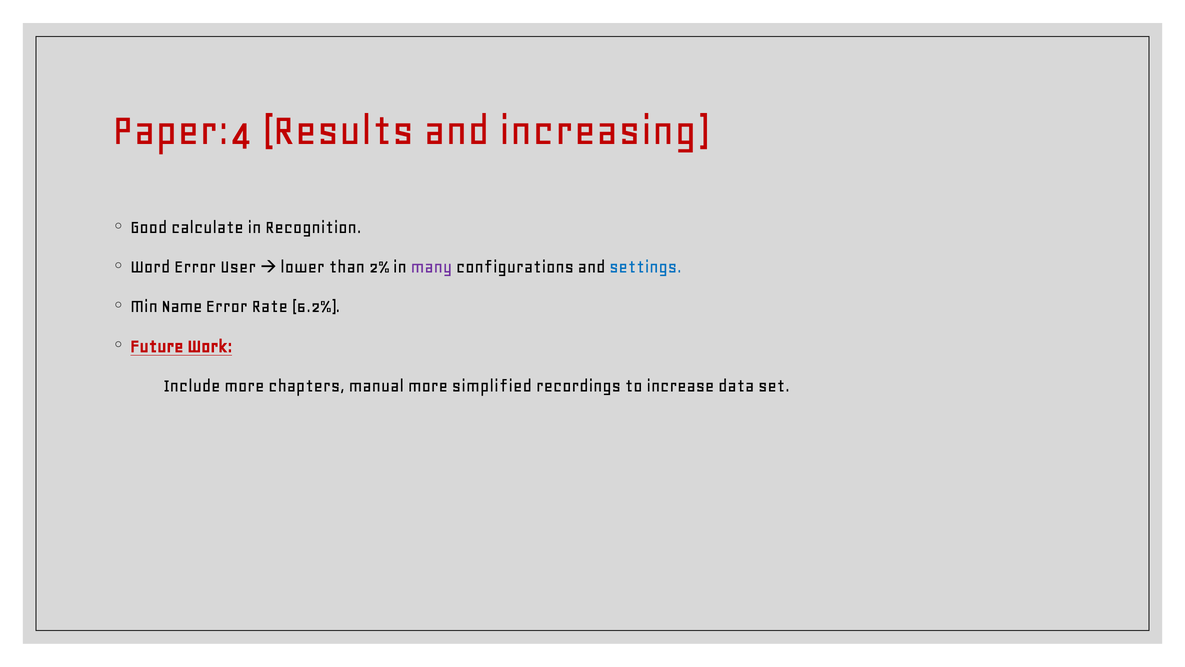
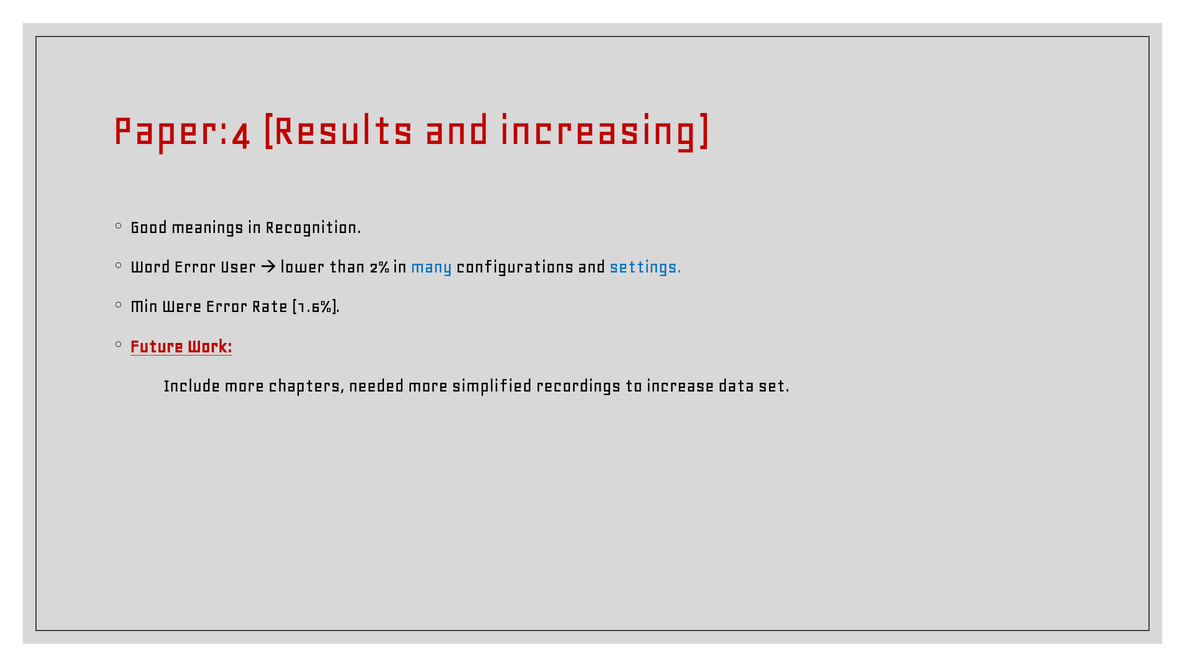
calculate: calculate -> meanings (207, 227)
many colour: purple -> blue (431, 266)
Name: Name -> Were (182, 306)
6.2%: 6.2% -> 1.6% (316, 306)
manual: manual -> needed (376, 385)
